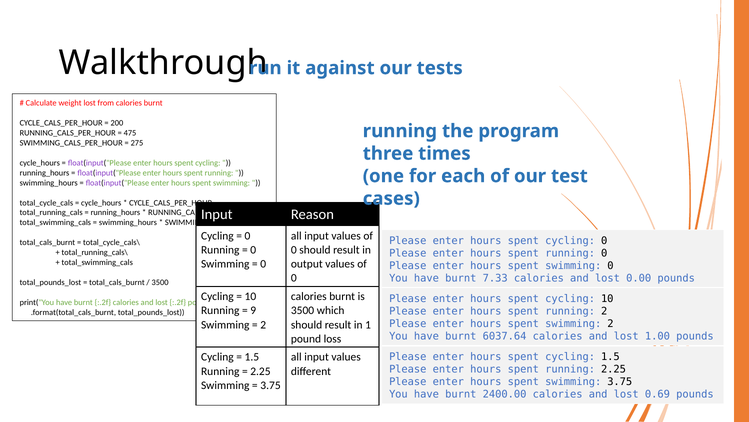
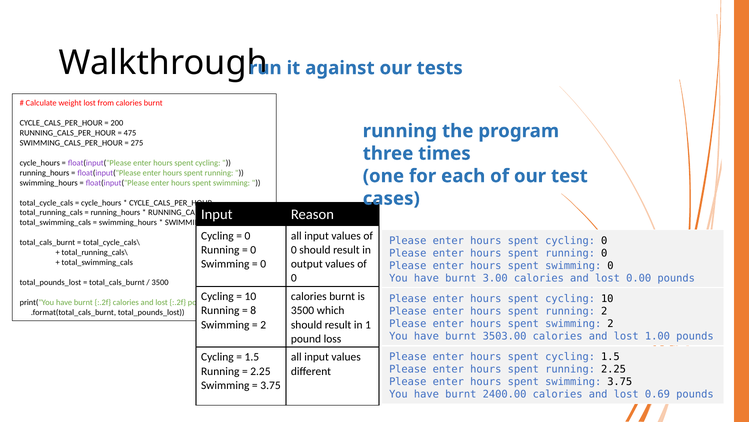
7.33: 7.33 -> 3.00 (495, 278)
9: 9 -> 8 (253, 310)
6037.64: 6037.64 -> 3503.00 (505, 336)
